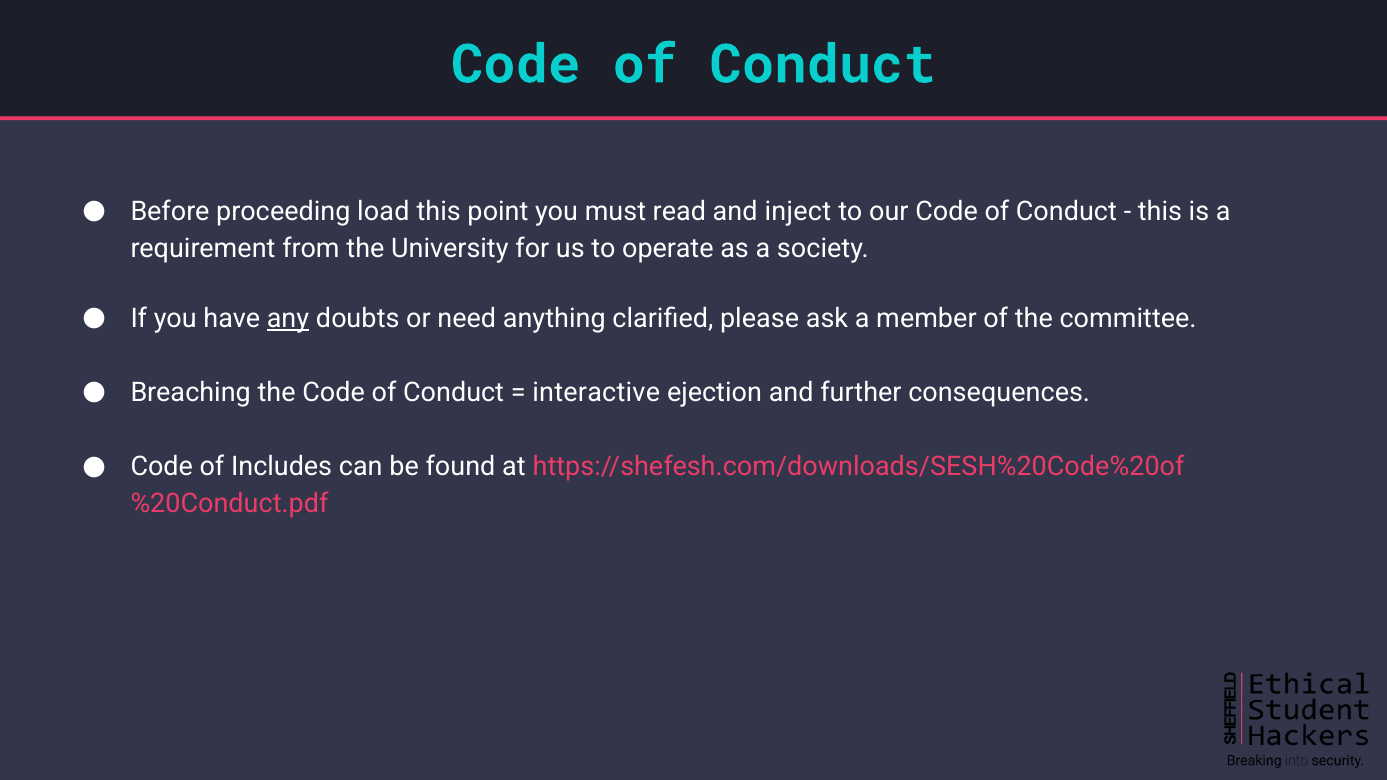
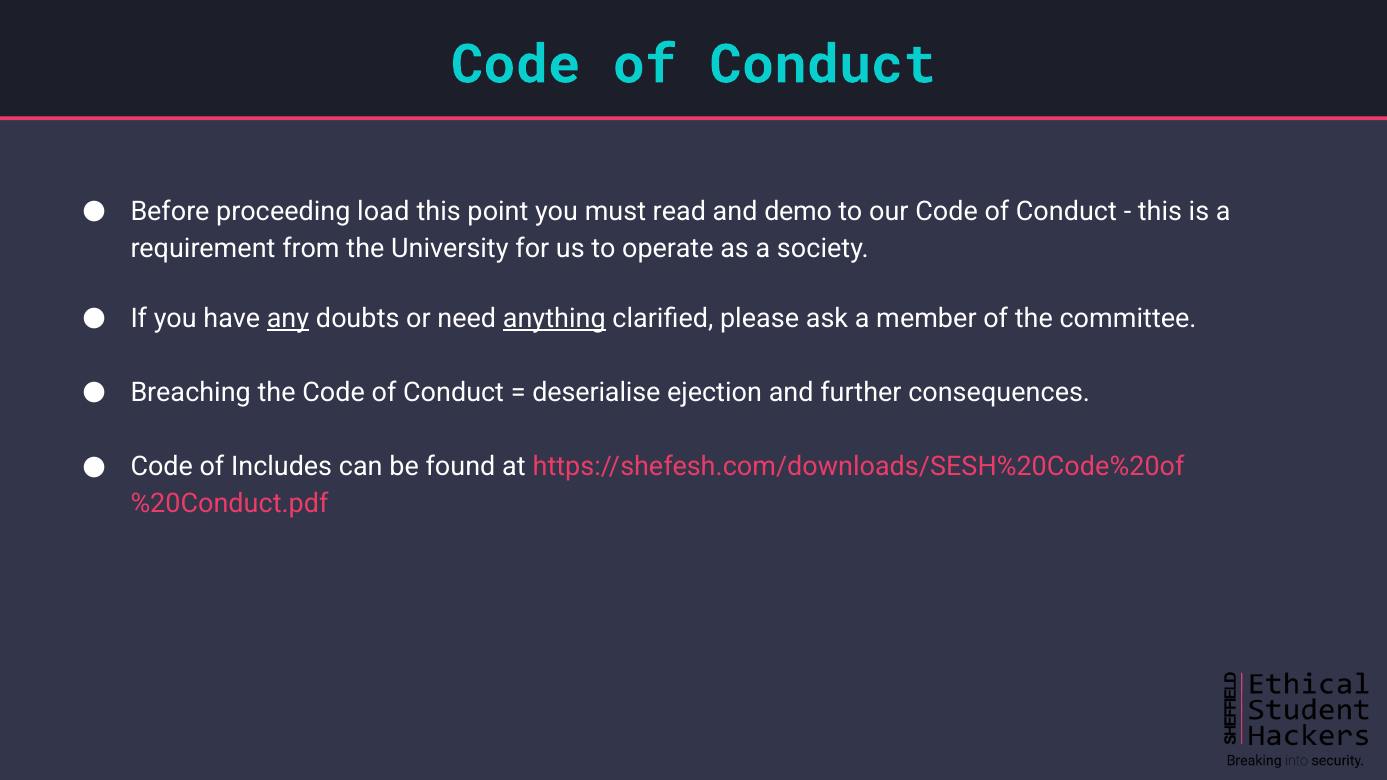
inject: inject -> demo (798, 212)
anything underline: none -> present (554, 318)
interactive: interactive -> deserialise (596, 393)
